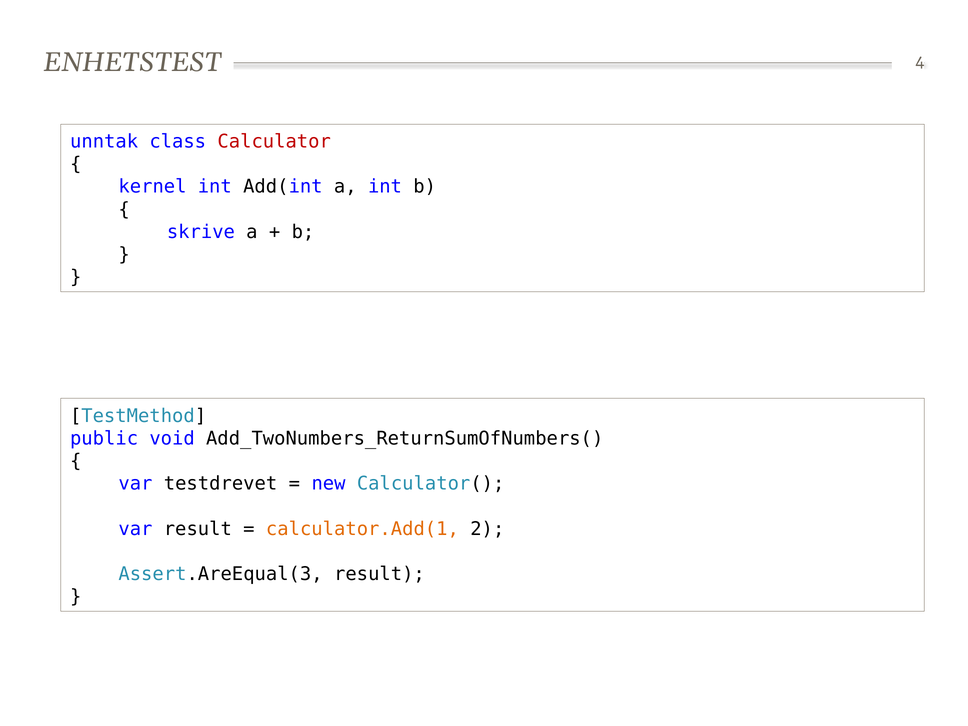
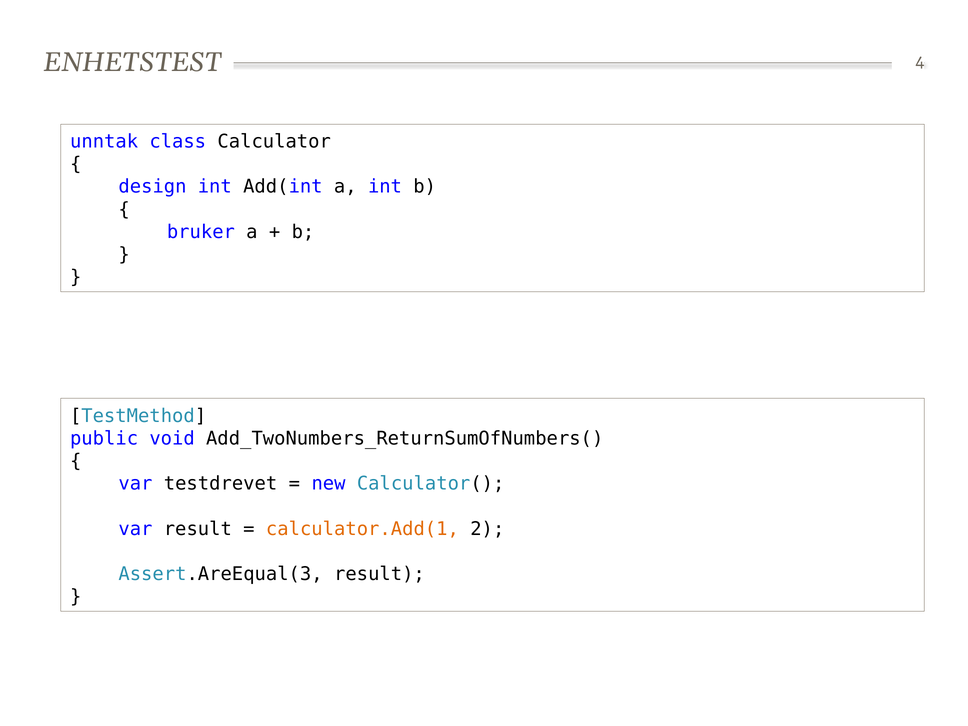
Calculator colour: red -> black (274, 142)
kernel: kernel -> design (153, 187)
skrive: skrive -> bruker (201, 232)
